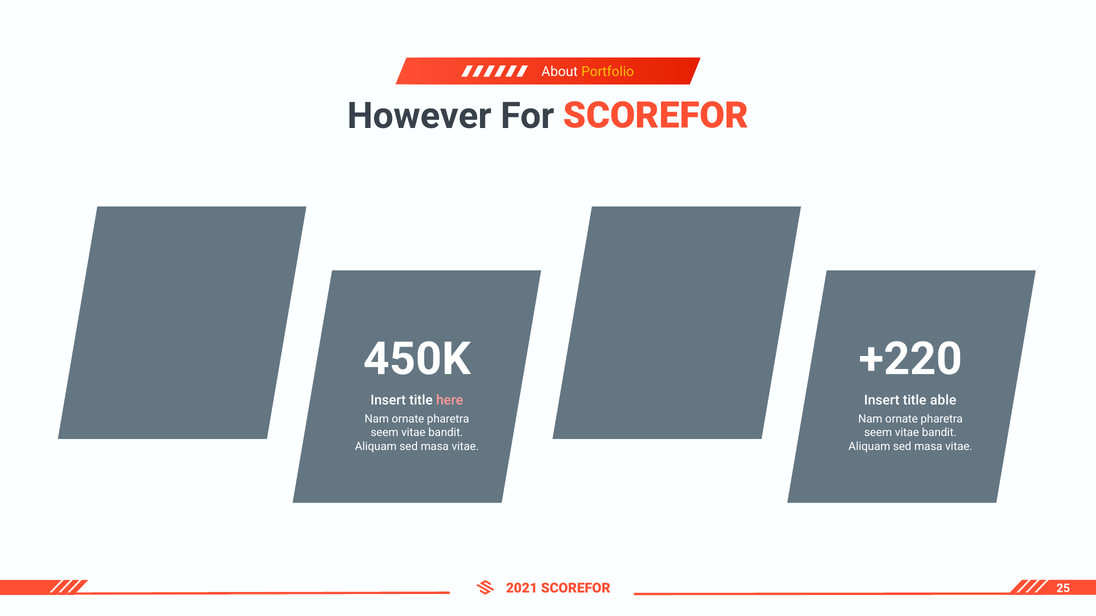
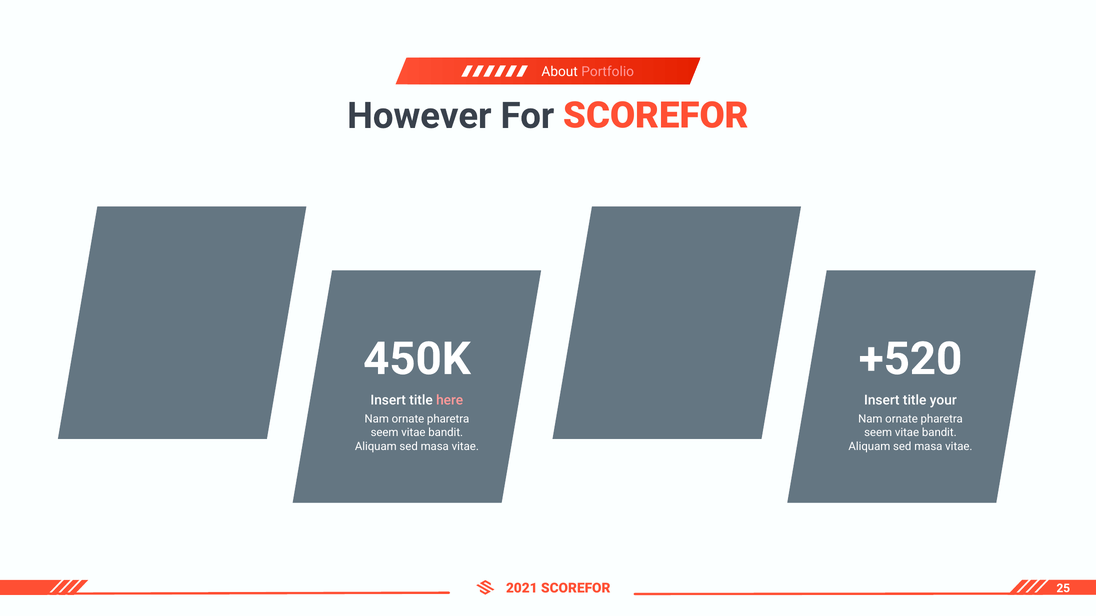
Portfolio colour: yellow -> pink (608, 72)
+220: +220 -> +520 (911, 359)
able: able -> your (943, 401)
